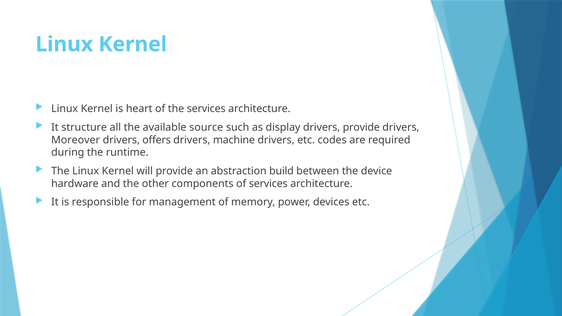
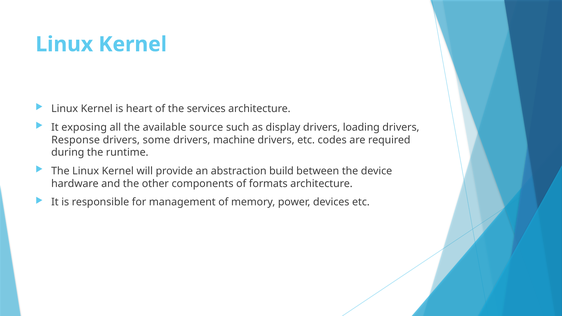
structure: structure -> exposing (84, 127)
drivers provide: provide -> loading (361, 127)
Moreover: Moreover -> Response (76, 140)
offers: offers -> some (156, 140)
of services: services -> formats (268, 184)
